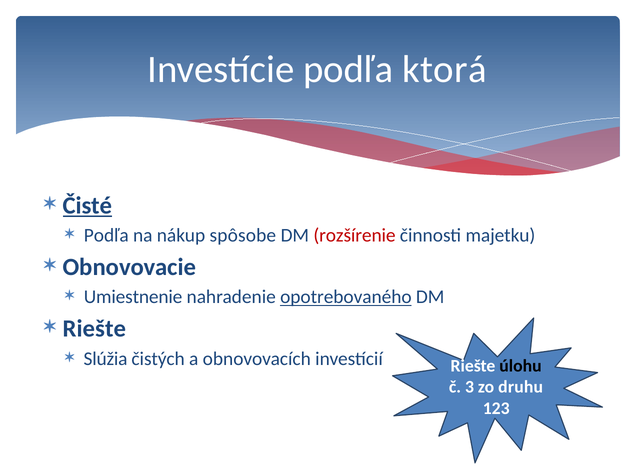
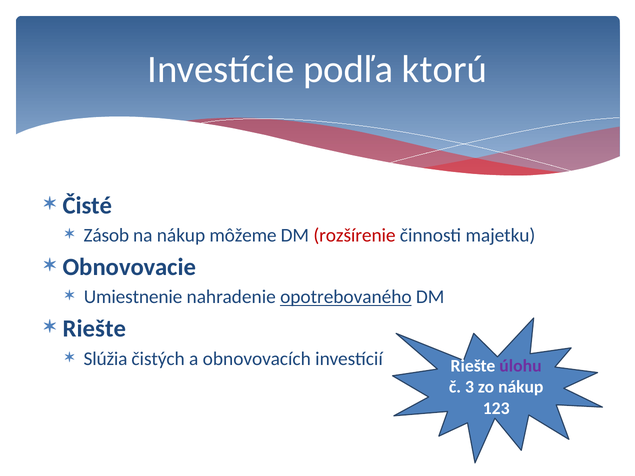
ktorá: ktorá -> ktorú (444, 70)
Čisté underline: present -> none (88, 206)
Podľa: Podľa -> Zásob (106, 235)
spôsobe: spôsobe -> môžeme (243, 235)
úlohu colour: black -> purple (520, 366)
zo druhu: druhu -> nákup (521, 387)
